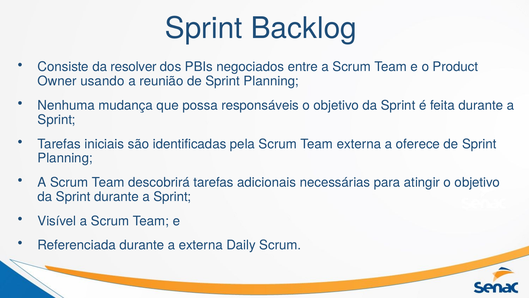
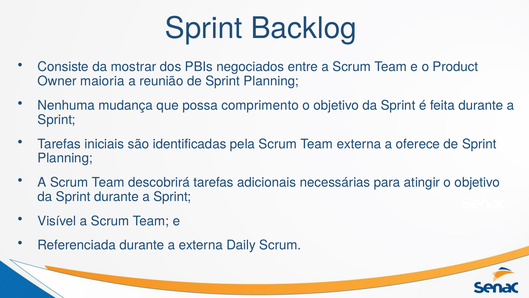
resolver: resolver -> mostrar (133, 67)
usando: usando -> maioria (102, 81)
responsáveis: responsáveis -> comprimento (260, 105)
